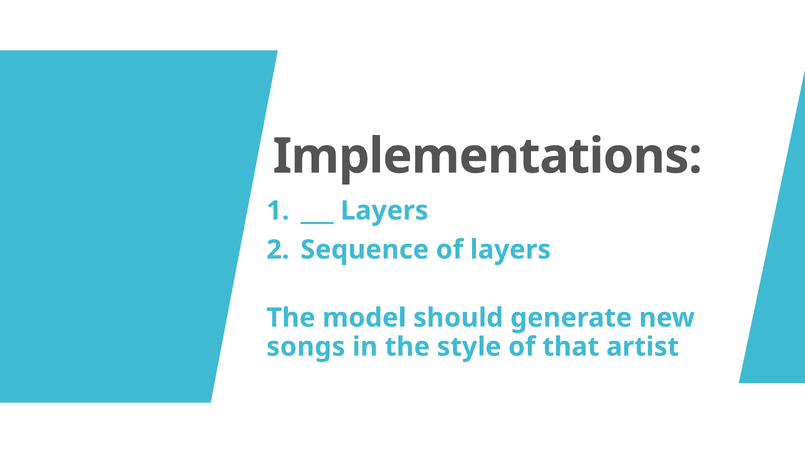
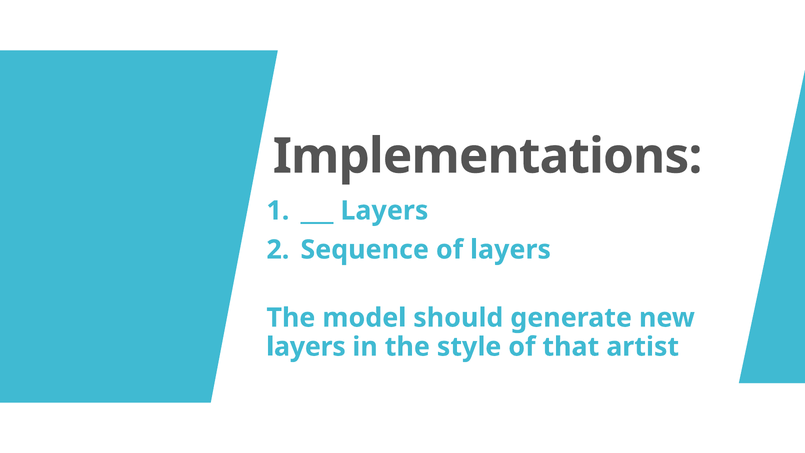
songs: songs -> layers (306, 347)
